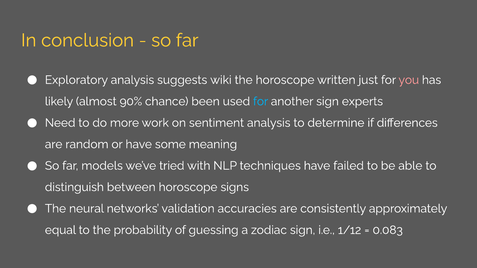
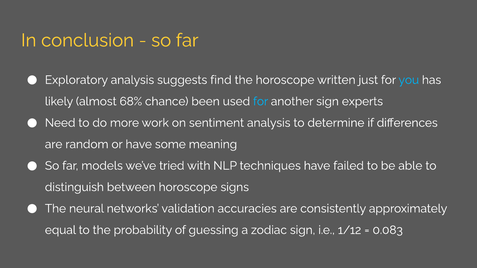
wiki: wiki -> find (221, 80)
you colour: pink -> light blue (409, 80)
90%: 90% -> 68% (131, 101)
